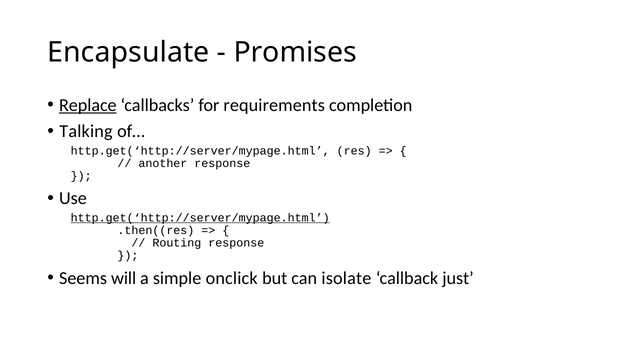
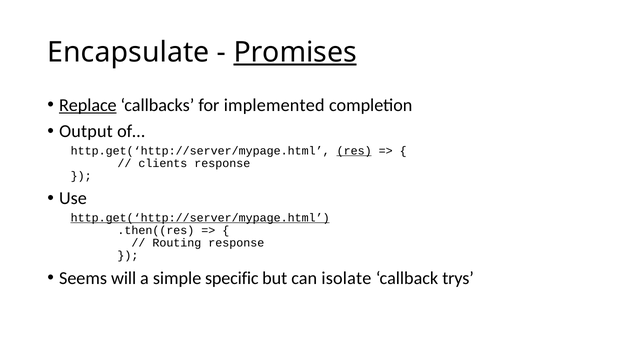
Promises underline: none -> present (295, 52)
requirements: requirements -> implemented (274, 105)
Talking: Talking -> Output (86, 131)
res underline: none -> present (354, 151)
another: another -> clients (163, 163)
onclick: onclick -> specific (232, 278)
just: just -> trys (458, 278)
